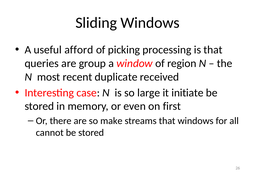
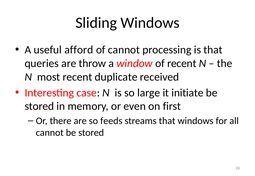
of picking: picking -> cannot (124, 50)
group: group -> throw (92, 64)
of region: region -> recent (182, 64)
make: make -> feeds (111, 121)
